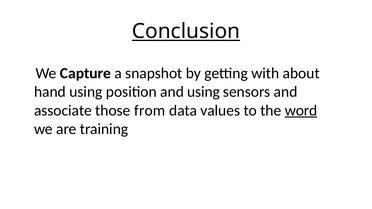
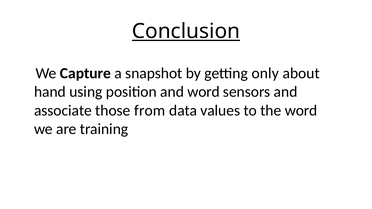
with: with -> only (265, 73)
and using: using -> word (204, 92)
word underline: present -> none (301, 111)
